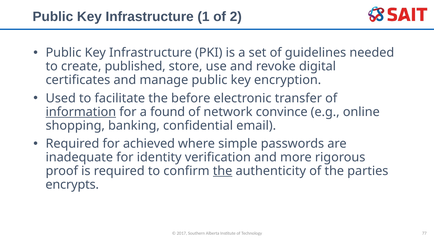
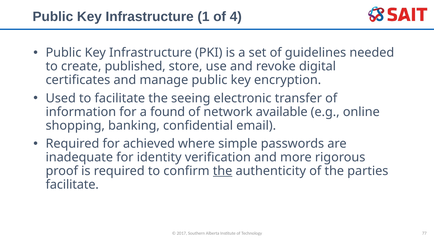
2: 2 -> 4 (236, 17)
before: before -> seeing (191, 98)
information underline: present -> none (81, 112)
convince: convince -> available (282, 112)
encrypts: encrypts -> facilitate (72, 185)
